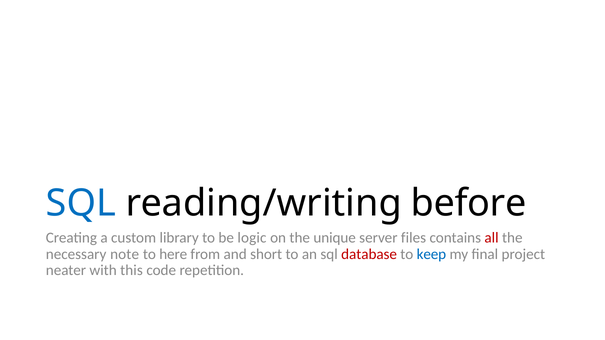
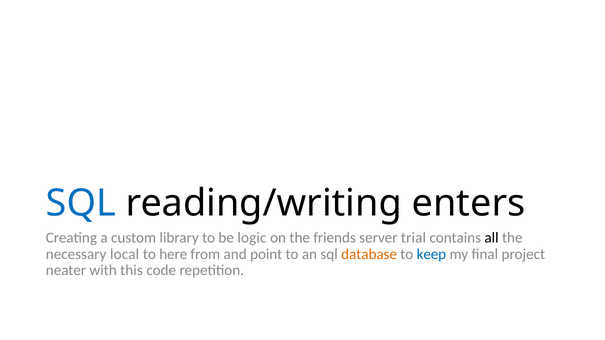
before: before -> enters (468, 203)
unique: unique -> friends (335, 238)
files: files -> trial (413, 238)
all colour: red -> black (492, 238)
note: note -> local (125, 254)
short: short -> point (266, 254)
database colour: red -> orange (369, 254)
